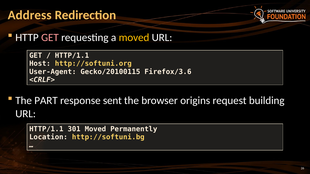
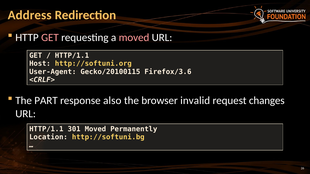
moved colour: yellow -> pink (134, 38)
sent: sent -> also (112, 101)
origins: origins -> invalid (195, 101)
building: building -> changes (267, 101)
